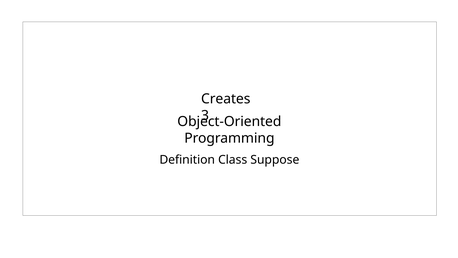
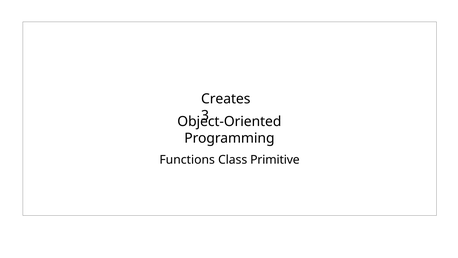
Definition: Definition -> Functions (187, 160)
Suppose: Suppose -> Primitive (275, 160)
